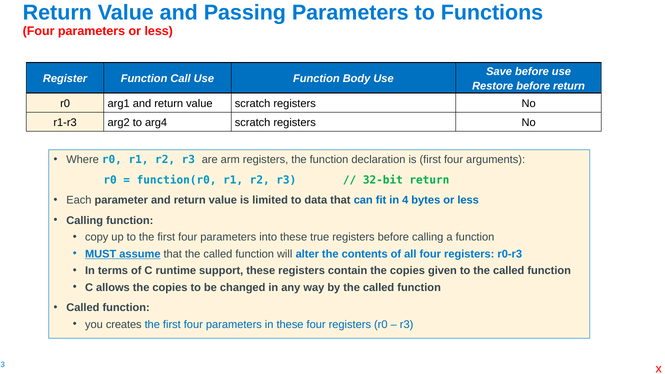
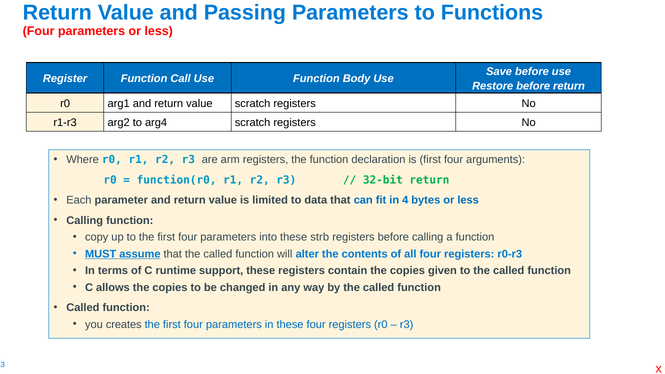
true: true -> strb (320, 237)
